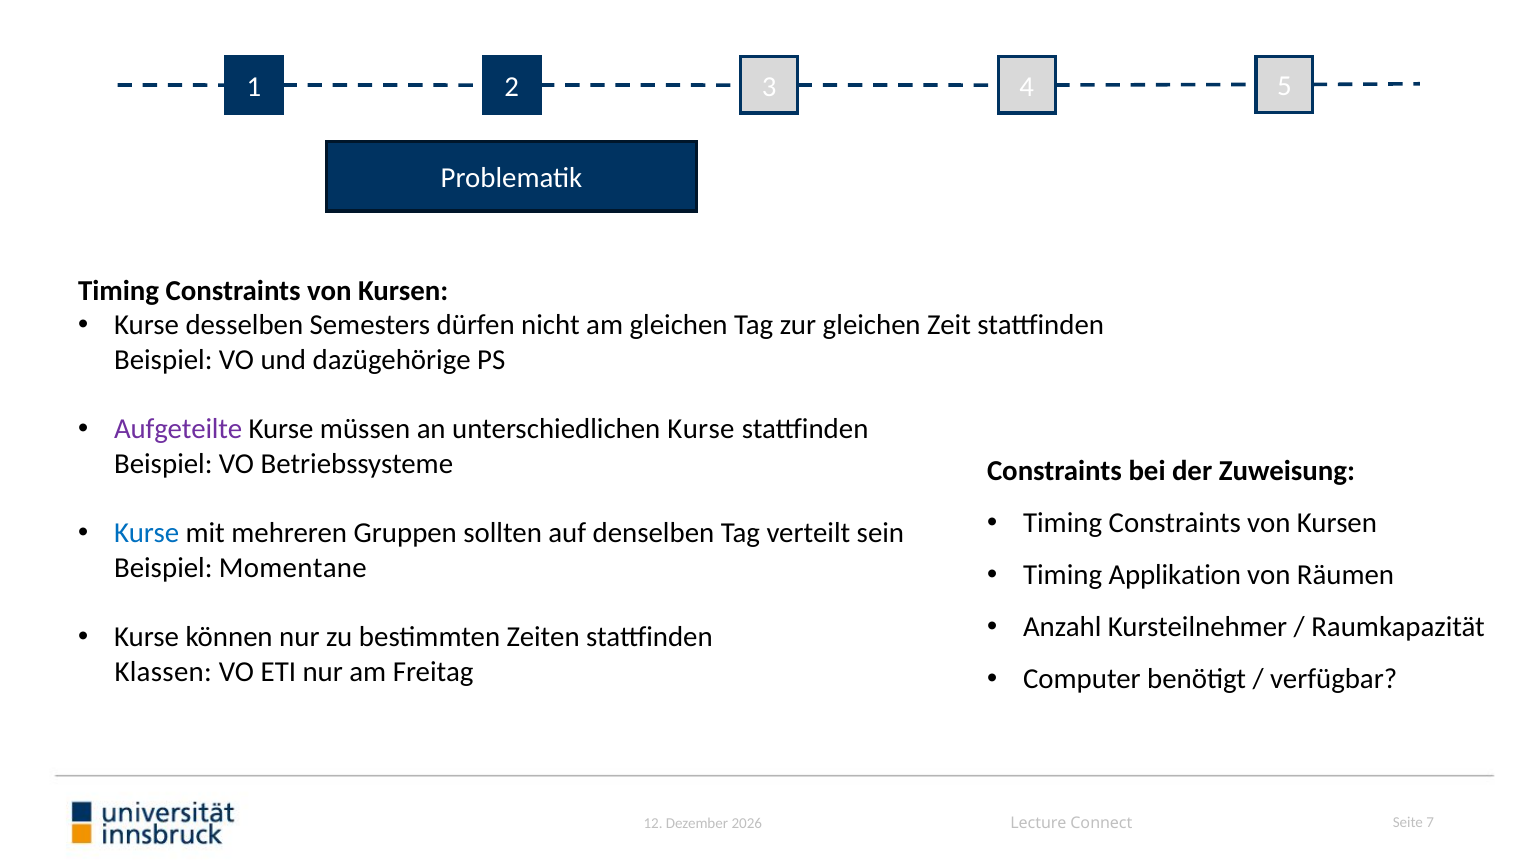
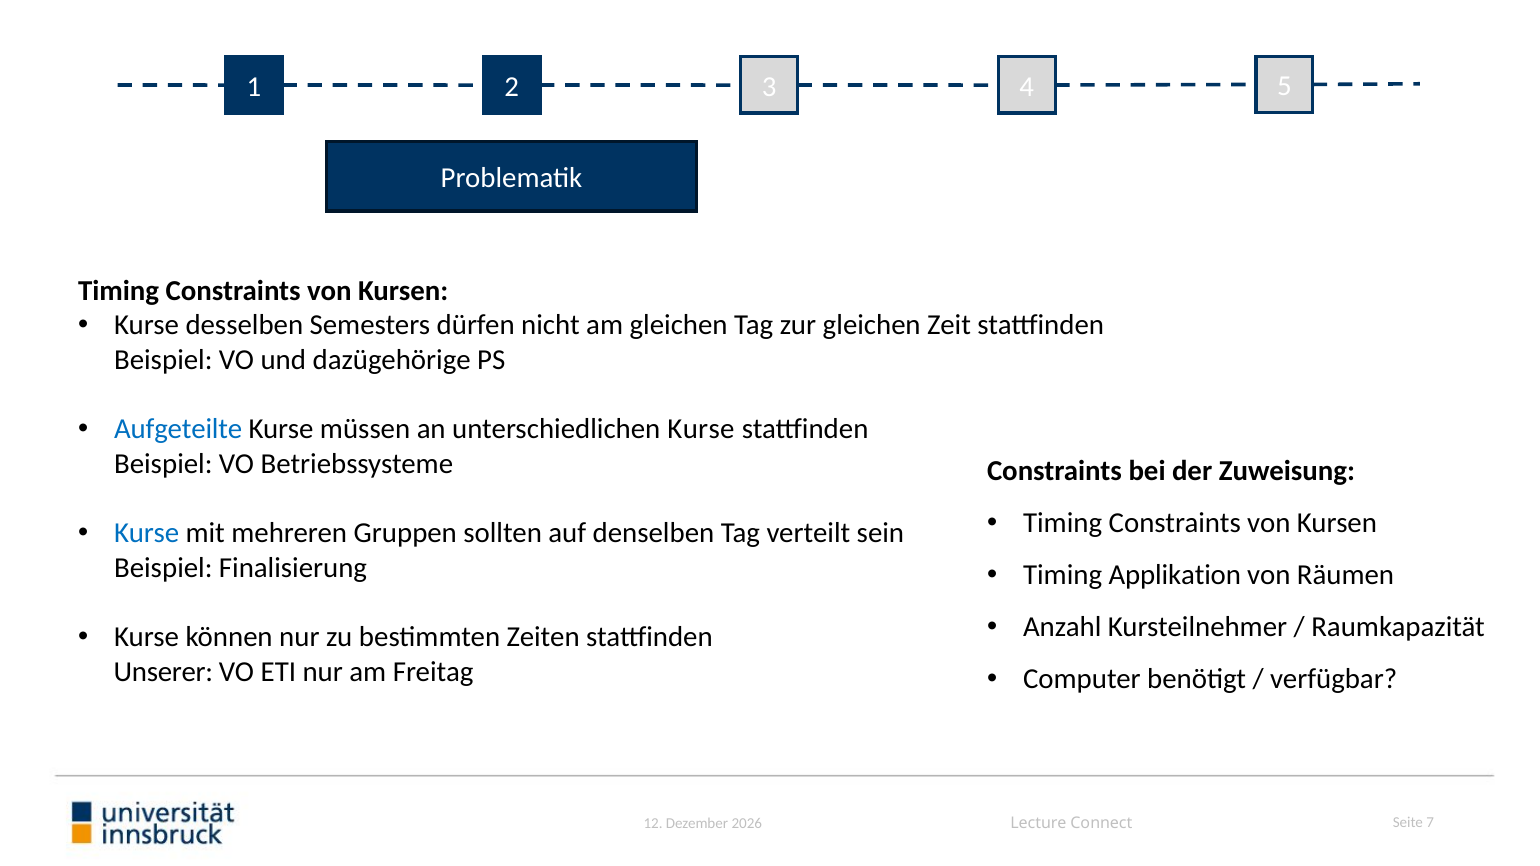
Aufgeteilte colour: purple -> blue (178, 429)
Momentane: Momentane -> Finalisierung (293, 568)
Klassen: Klassen -> Unserer (163, 672)
